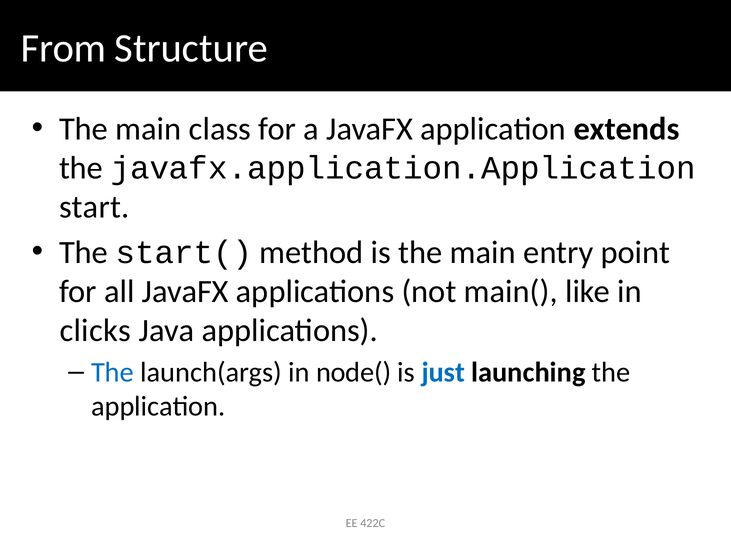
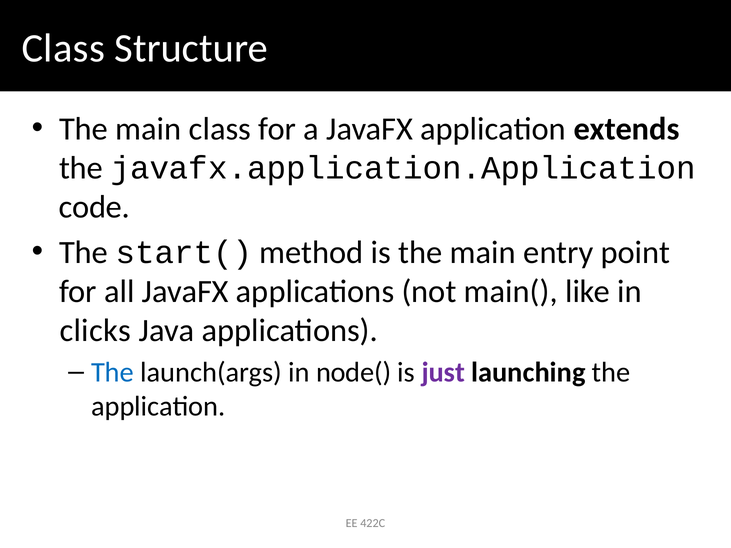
From: From -> Class (63, 49)
start: start -> code (94, 207)
just colour: blue -> purple (443, 372)
